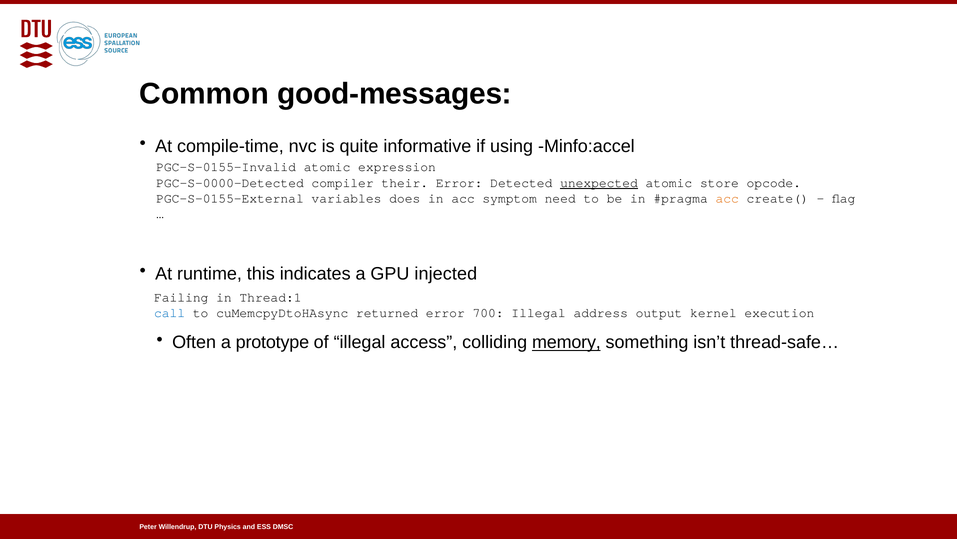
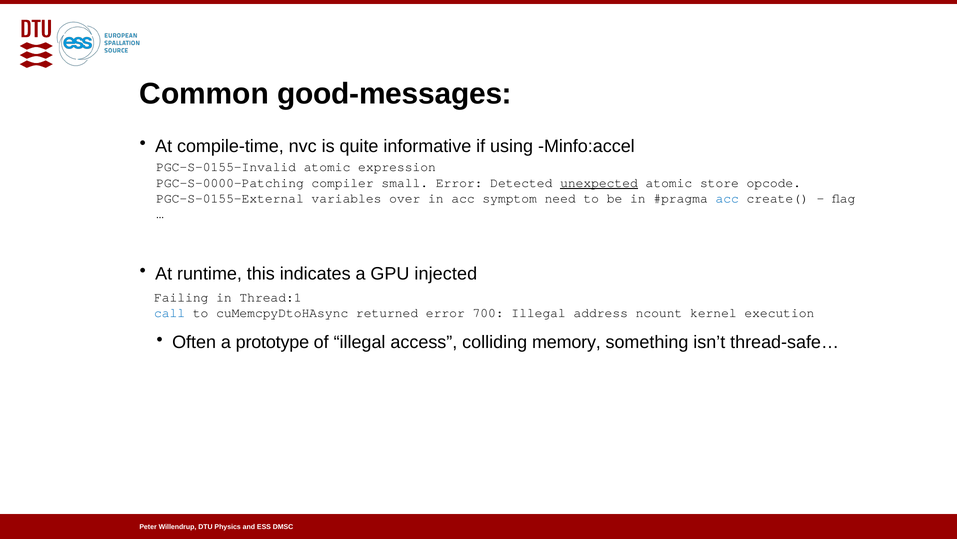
PGC-S-0000-Detected: PGC-S-0000-Detected -> PGC-S-0000-Patching (230, 183)
their: their -> small (405, 183)
does: does -> over (405, 198)
acc colour: orange -> blue (727, 198)
output: output -> ncount (659, 313)
memory underline: present -> none (566, 342)
